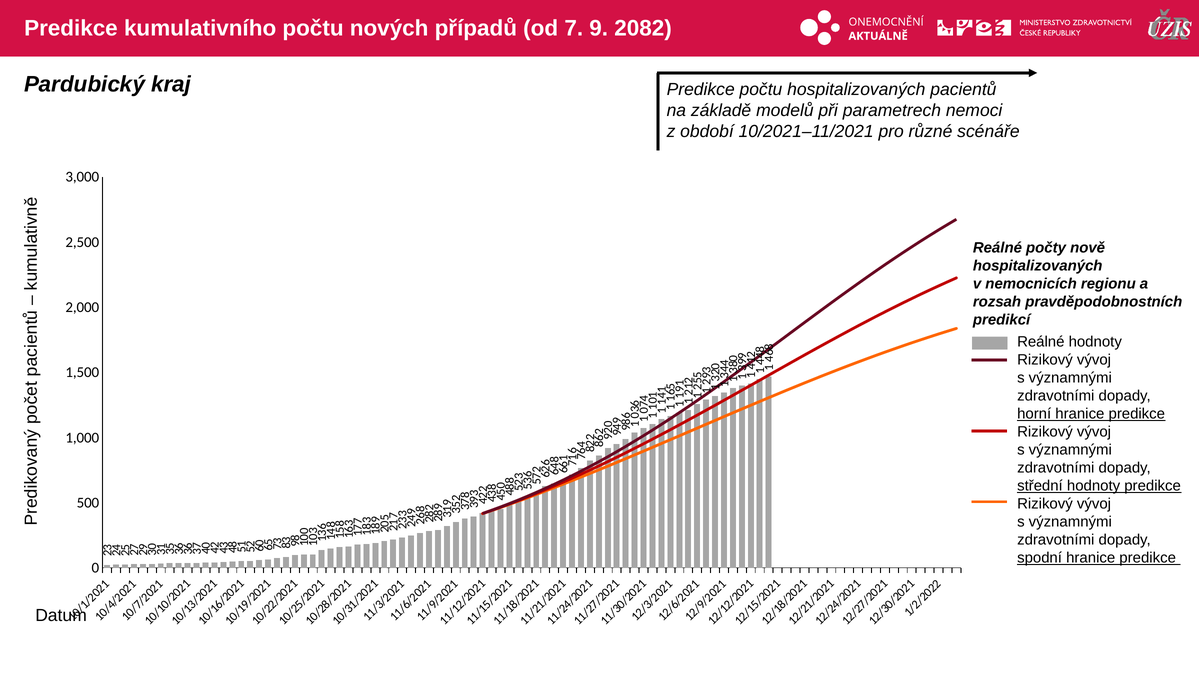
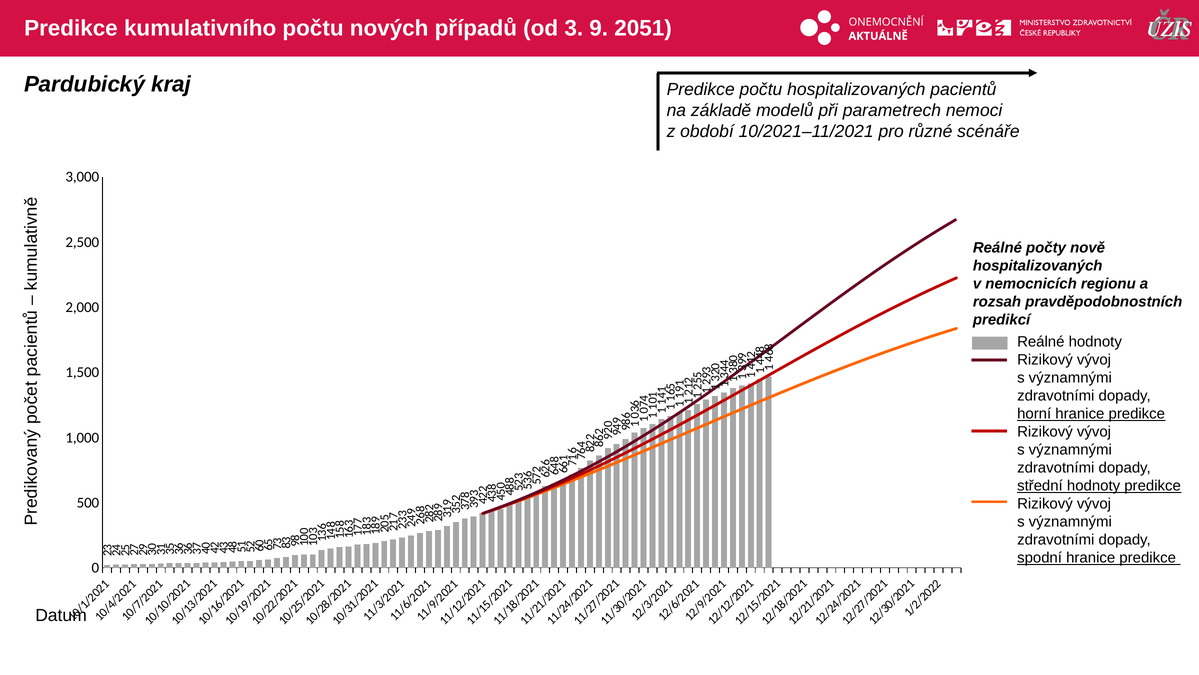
od 7: 7 -> 3 (574, 28)
2082: 2082 -> 2051 (643, 28)
